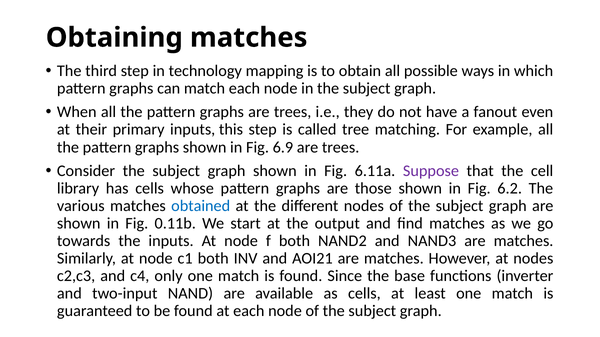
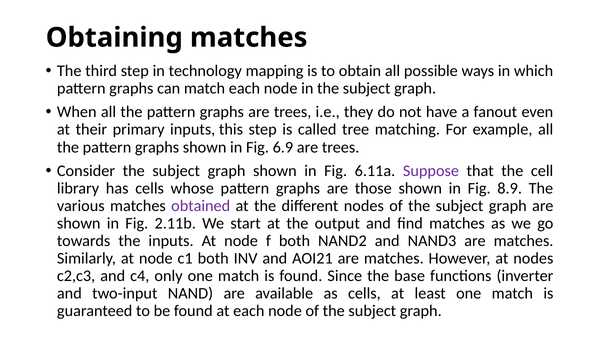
6.2: 6.2 -> 8.9 (510, 189)
obtained colour: blue -> purple (201, 206)
0.11b: 0.11b -> 2.11b (175, 224)
